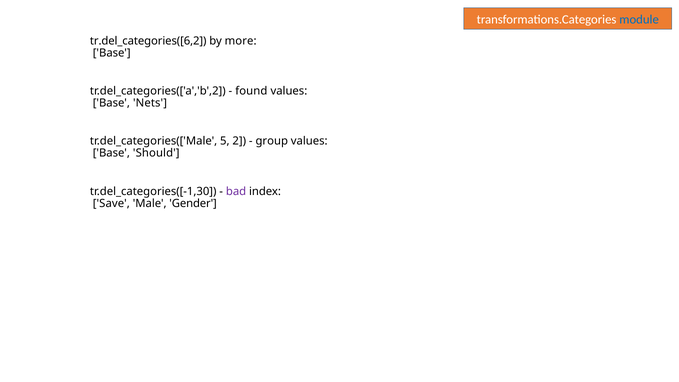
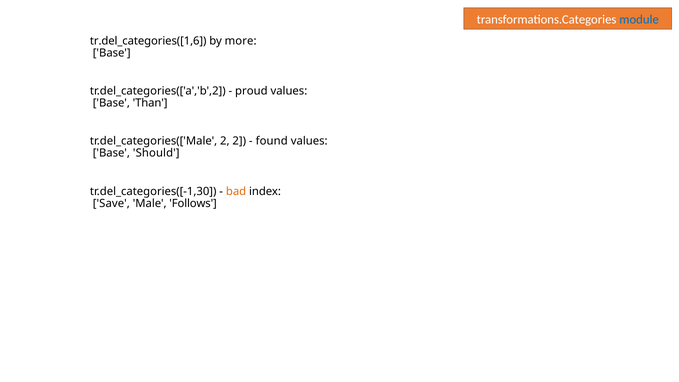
tr.del_categories([6,2: tr.del_categories([6,2 -> tr.del_categories([1,6 (148, 41)
found: found -> proud (251, 91)
Nets: Nets -> Than (150, 103)
tr.del_categories(['Male 5: 5 -> 2 (225, 141)
group: group -> found (272, 141)
bad colour: purple -> orange (236, 191)
Gender: Gender -> Follows (193, 203)
